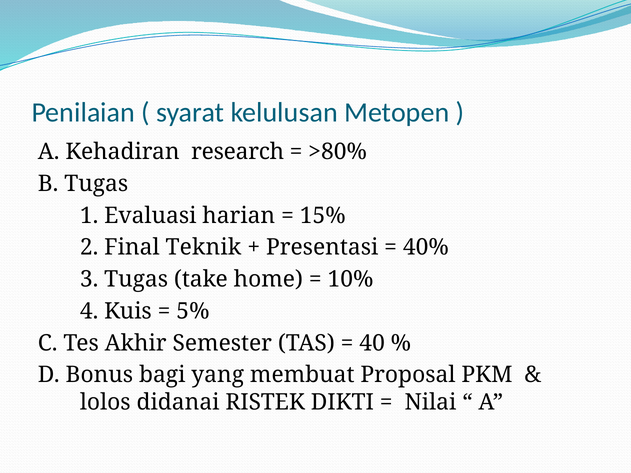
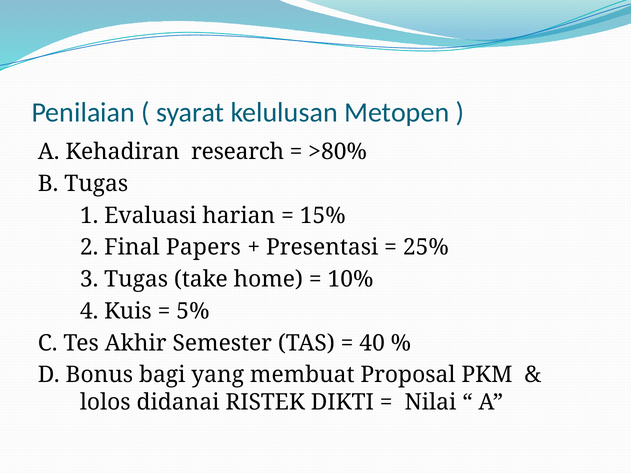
Teknik: Teknik -> Papers (203, 248)
40%: 40% -> 25% (426, 248)
